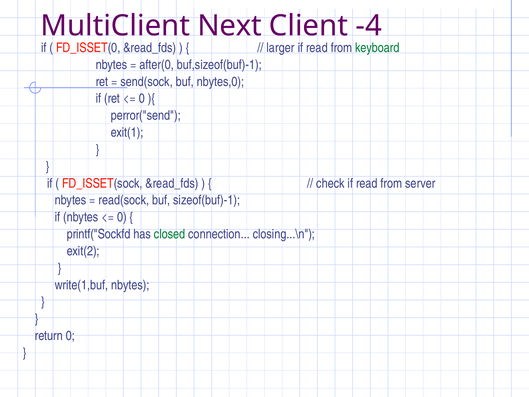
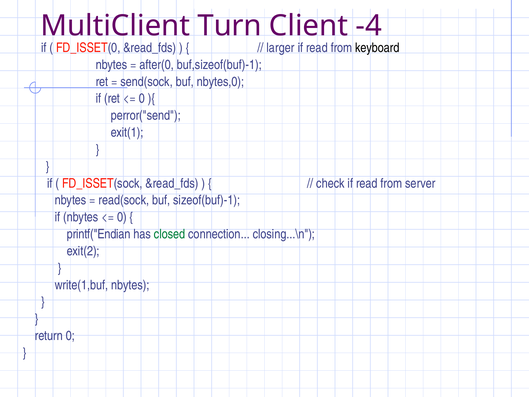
Next: Next -> Turn (230, 26)
keyboard colour: green -> black (377, 48)
printf("Sockfd: printf("Sockfd -> printf("Endian (99, 234)
